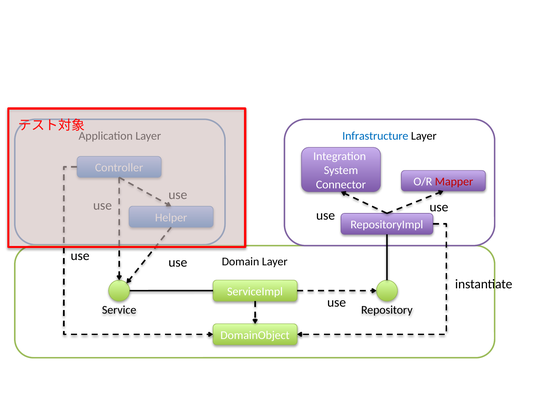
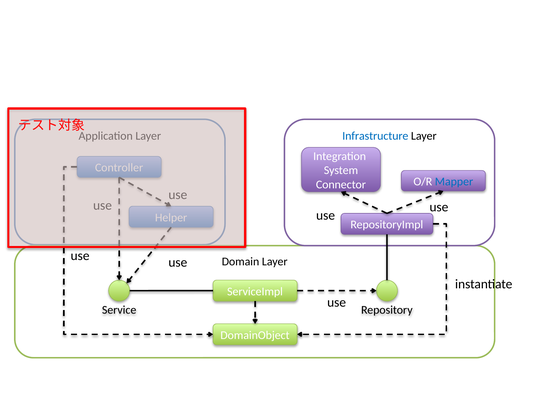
Mapper colour: red -> blue (454, 182)
